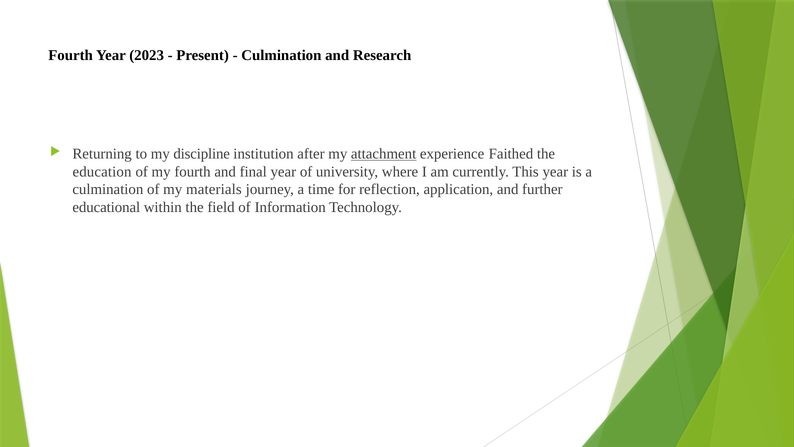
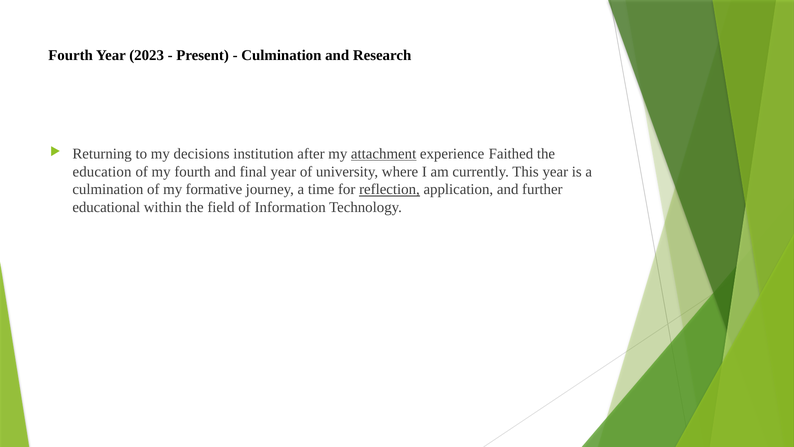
discipline: discipline -> decisions (202, 154)
materials: materials -> formative (214, 189)
reflection underline: none -> present (389, 189)
